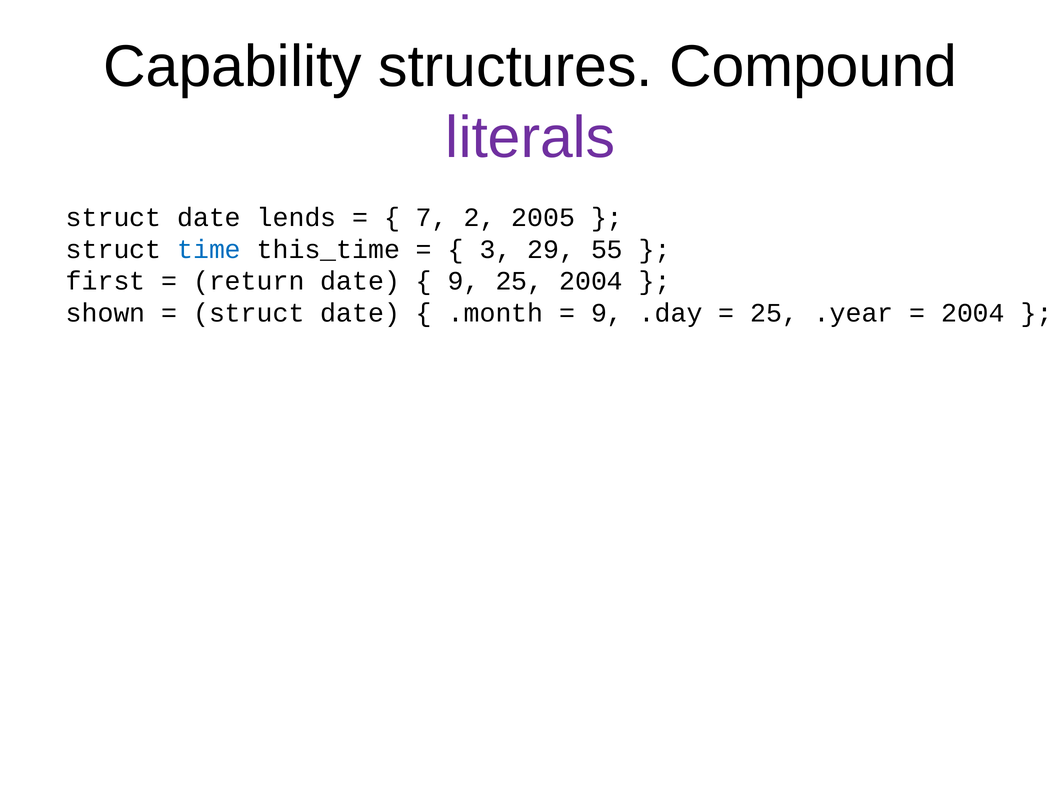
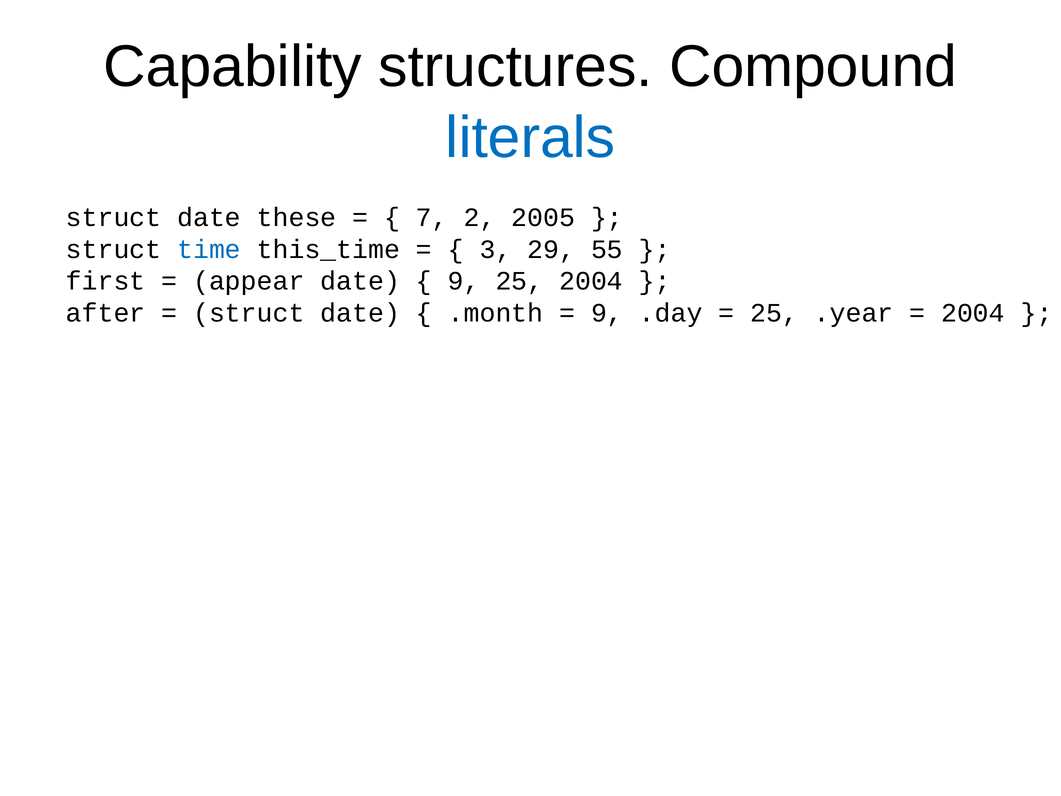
literals colour: purple -> blue (530, 138)
lends: lends -> these (297, 217)
return: return -> appear (249, 281)
shown: shown -> after (106, 313)
